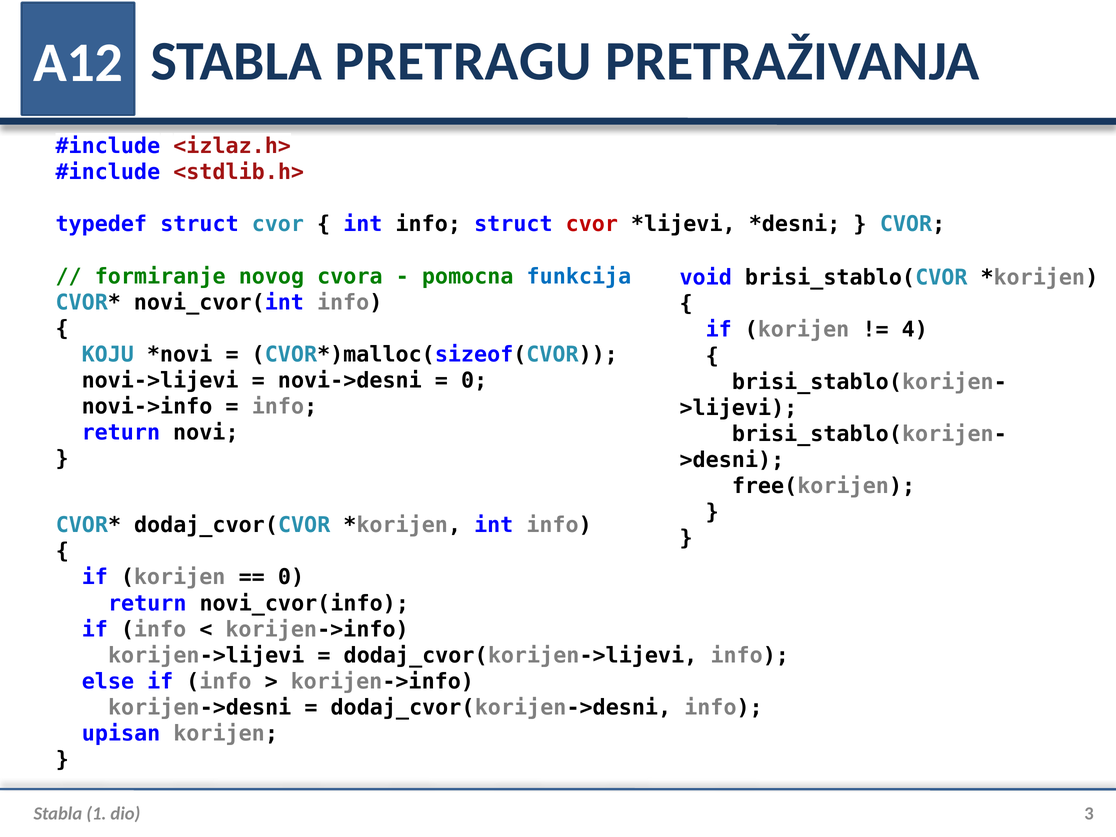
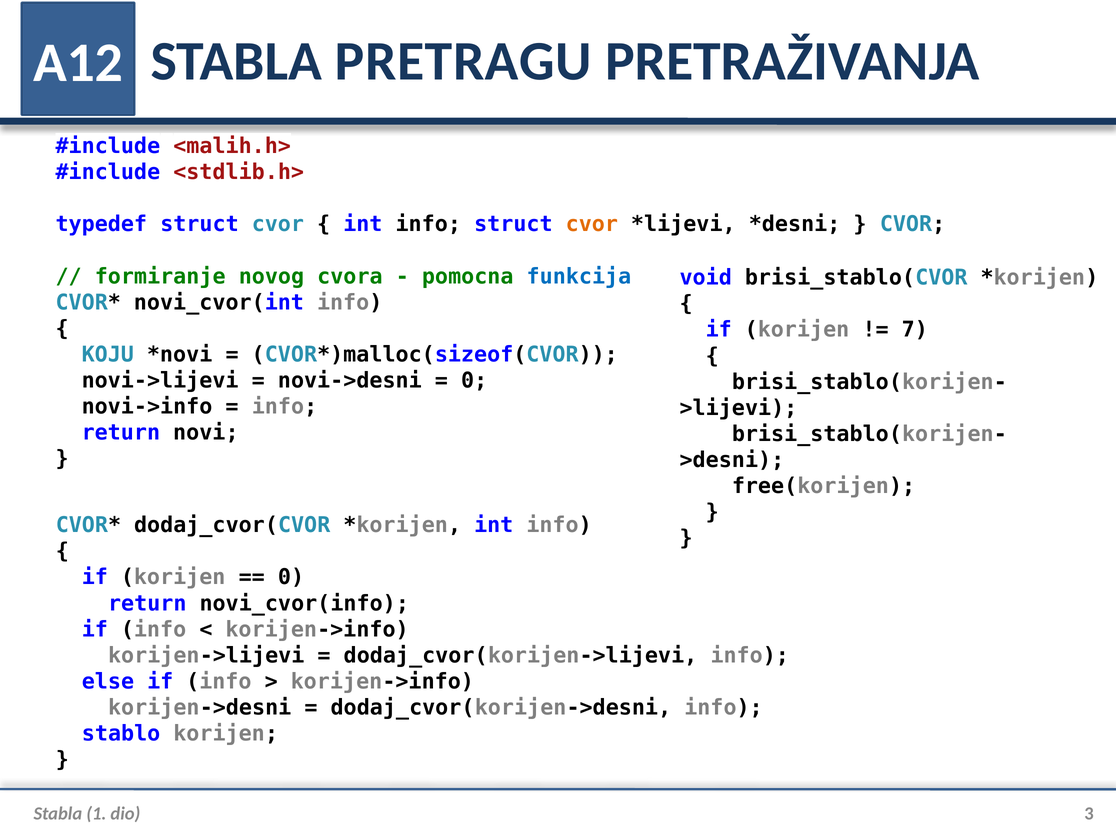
<izlaz.h>: <izlaz.h> -> <malih.h> (232, 146)
cvor colour: red -> orange (592, 224)
4: 4 -> 7 (915, 330)
upisan: upisan -> stablo (121, 734)
